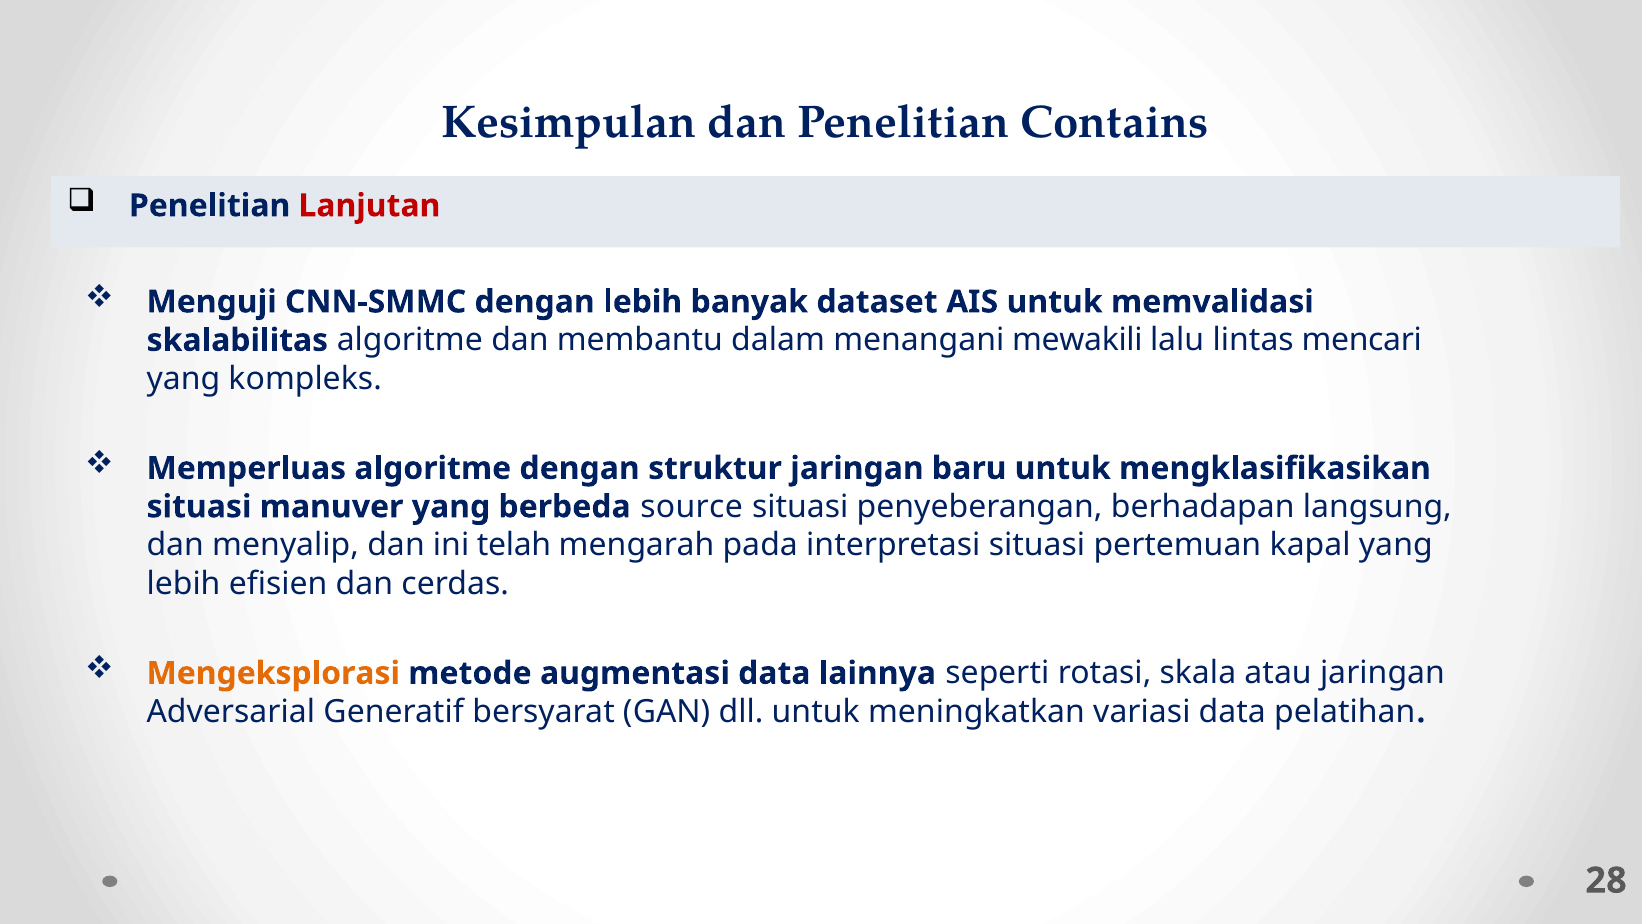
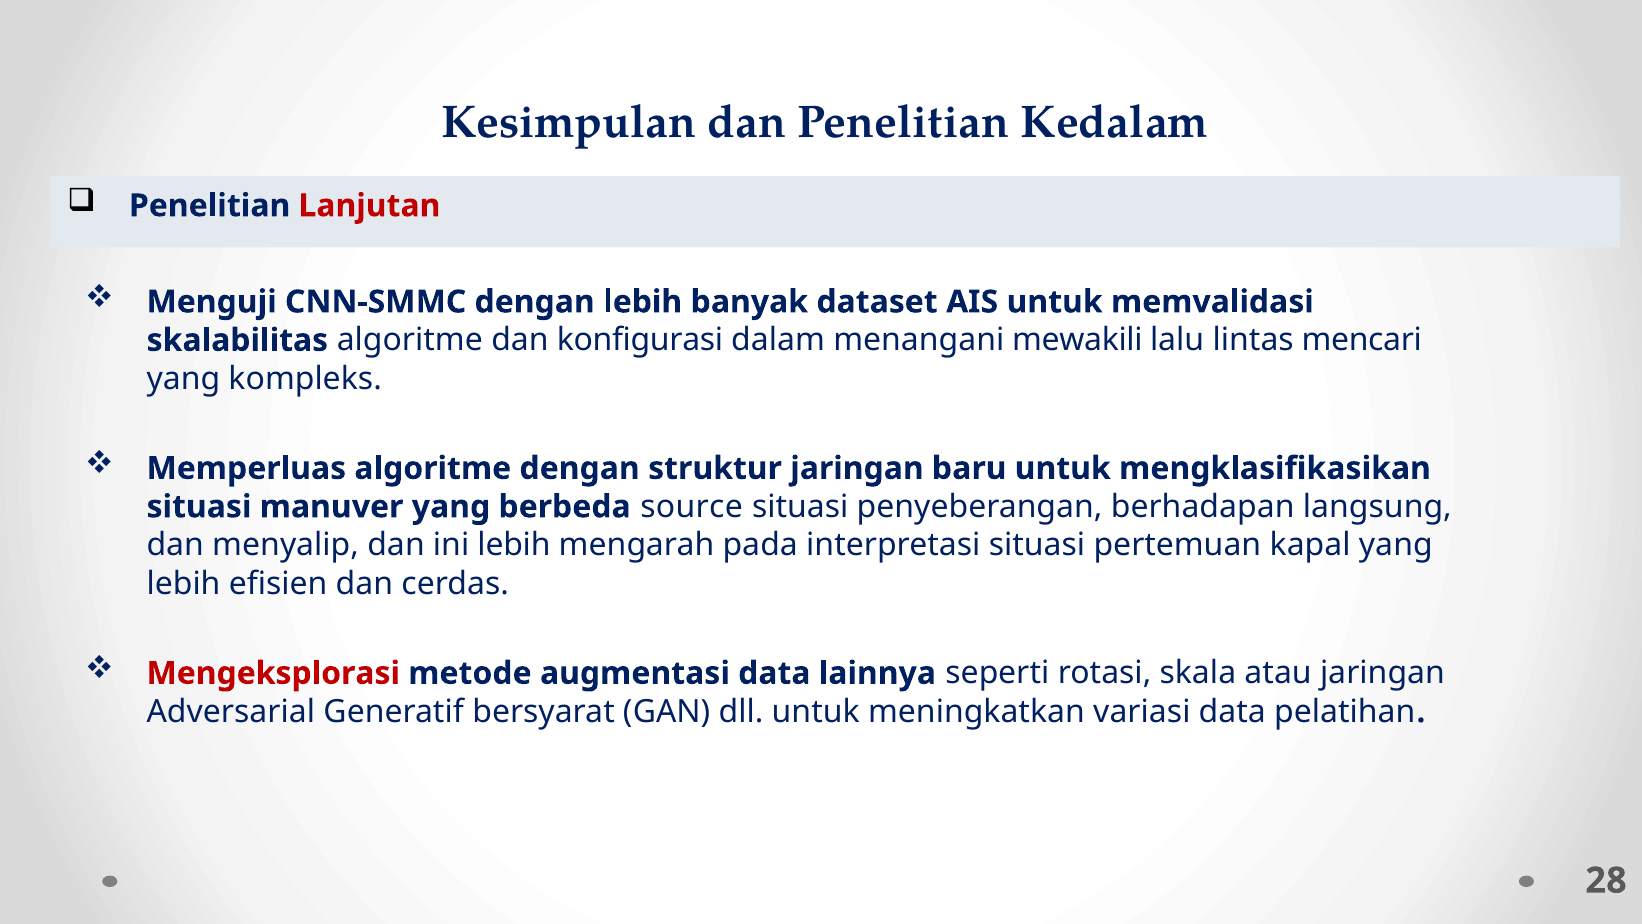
Contains: Contains -> Kedalam (1115, 123)
membantu: membantu -> konfigurasi (640, 340)
ini telah: telah -> lebih (514, 545)
Mengeksplorasi colour: orange -> red (273, 673)
